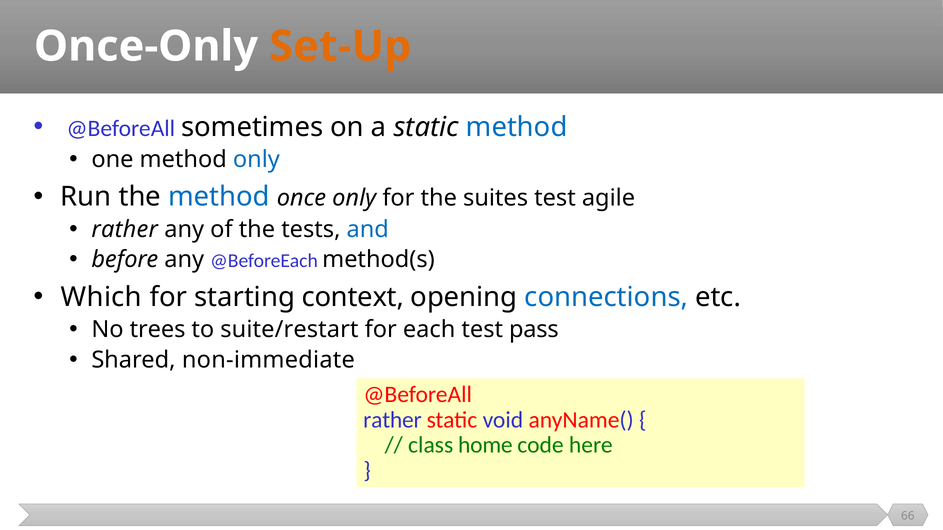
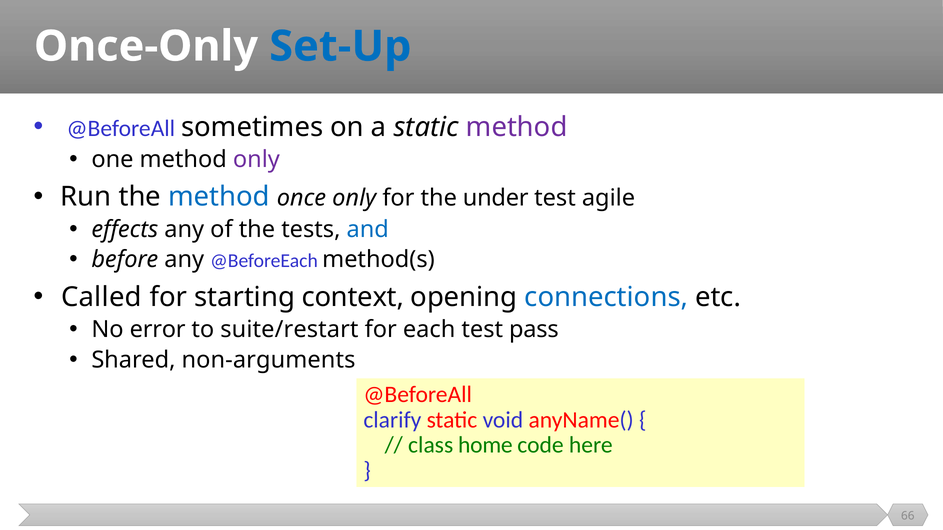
Set-Up colour: orange -> blue (340, 46)
method colour: blue -> purple (517, 127)
only colour: blue -> purple (256, 160)
suites: suites -> under (496, 198)
rather: rather -> effects (125, 229)
Which: Which -> Called (101, 297)
trees: trees -> error (158, 330)
non-immediate: non-immediate -> non-arguments (268, 360)
rather: rather -> clarify (392, 420)
